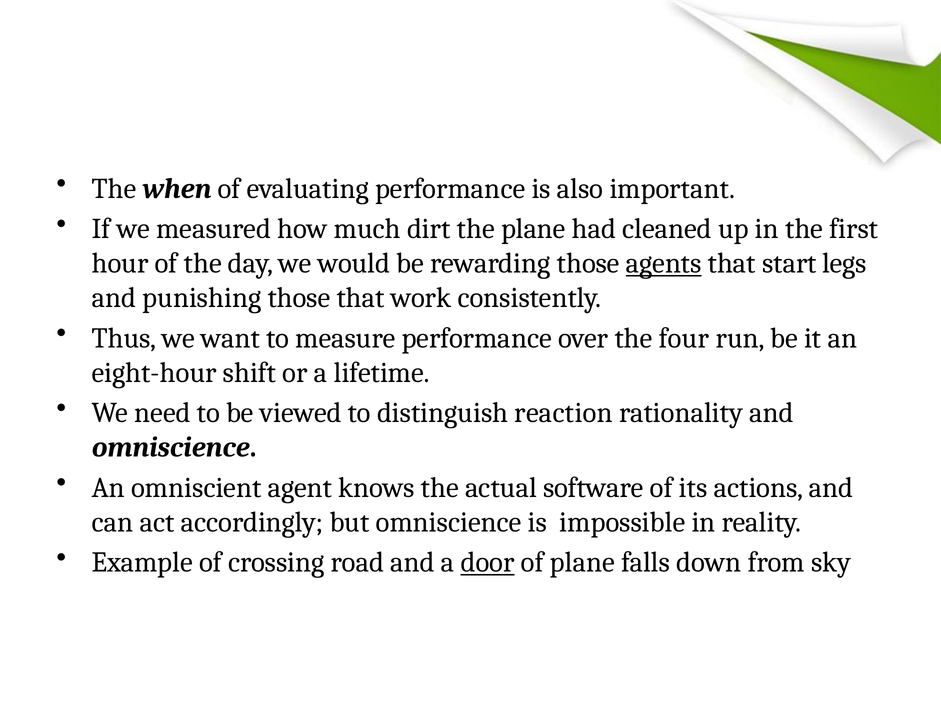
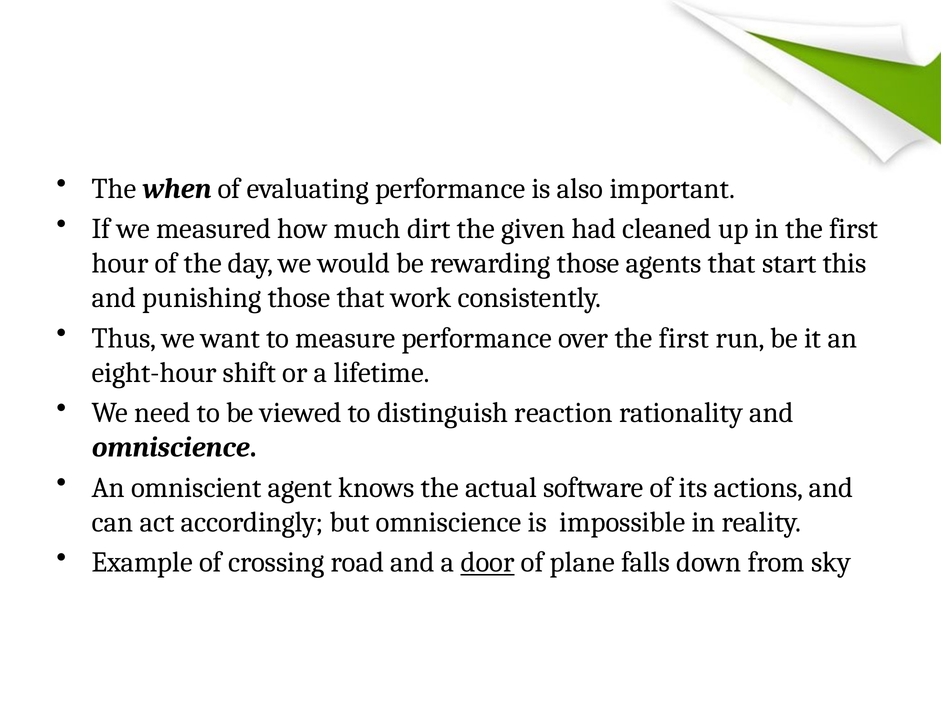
the plane: plane -> given (533, 229)
agents underline: present -> none (664, 263)
legs: legs -> this (844, 263)
over the four: four -> first (684, 338)
